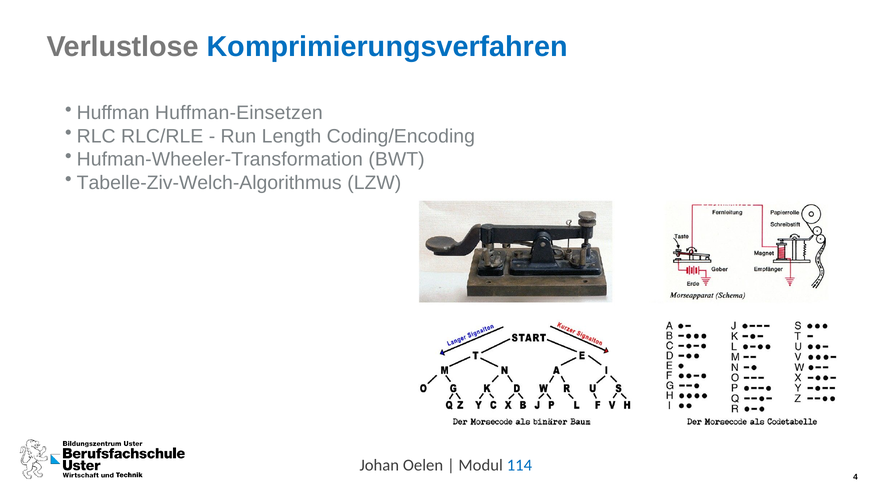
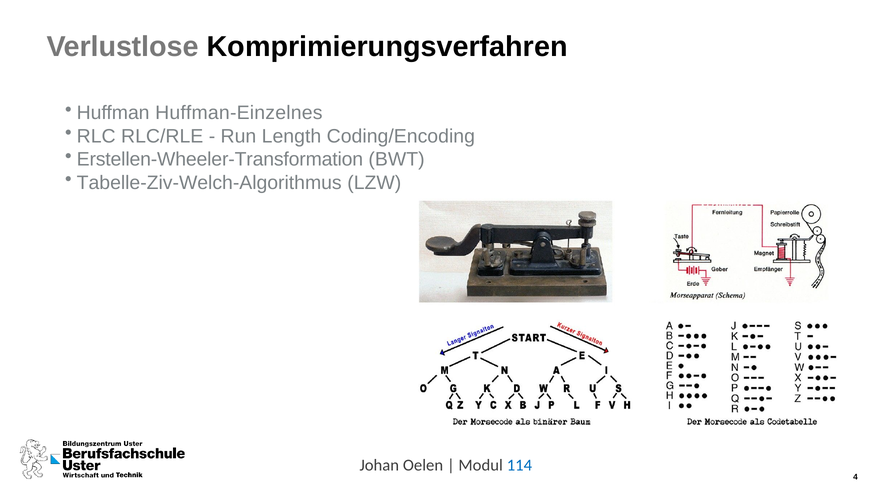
Komprimierungsverfahren colour: blue -> black (387, 47)
Huffman-Einsetzen: Huffman-Einsetzen -> Huffman-Einzelnes (239, 113)
Hufman-Wheeler-Transformation: Hufman-Wheeler-Transformation -> Erstellen-Wheeler-Transformation (220, 160)
